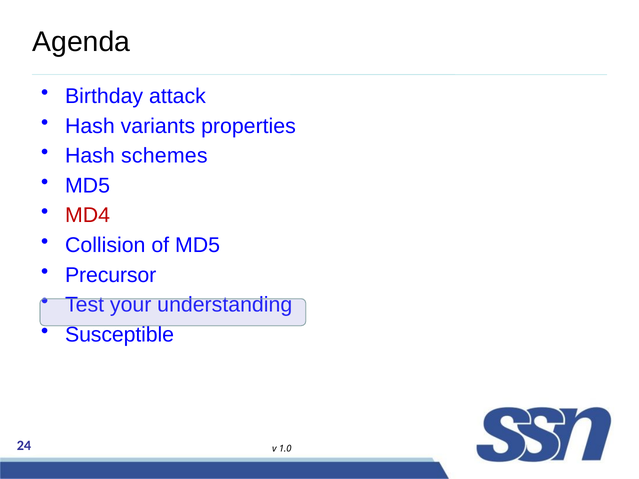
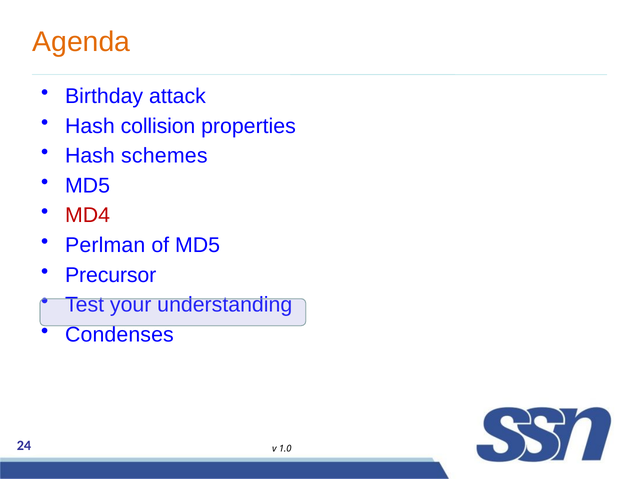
Agenda colour: black -> orange (81, 42)
variants: variants -> collision (158, 126)
Collision: Collision -> Perlman (105, 245)
Susceptible: Susceptible -> Condenses (119, 335)
